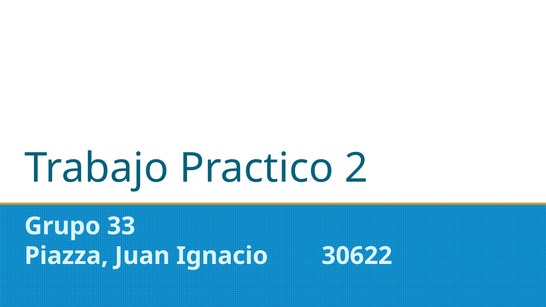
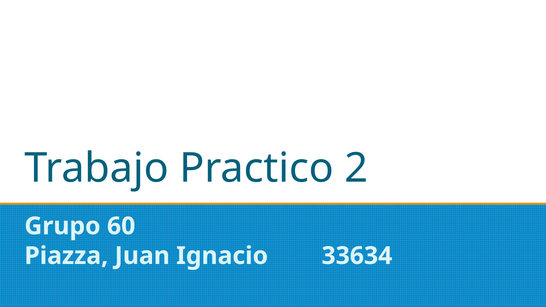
33: 33 -> 60 (121, 226)
30622: 30622 -> 33634 (357, 256)
